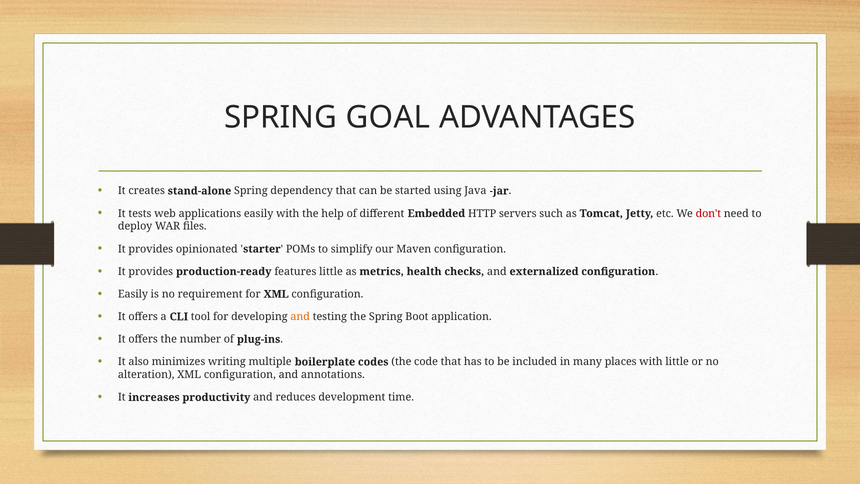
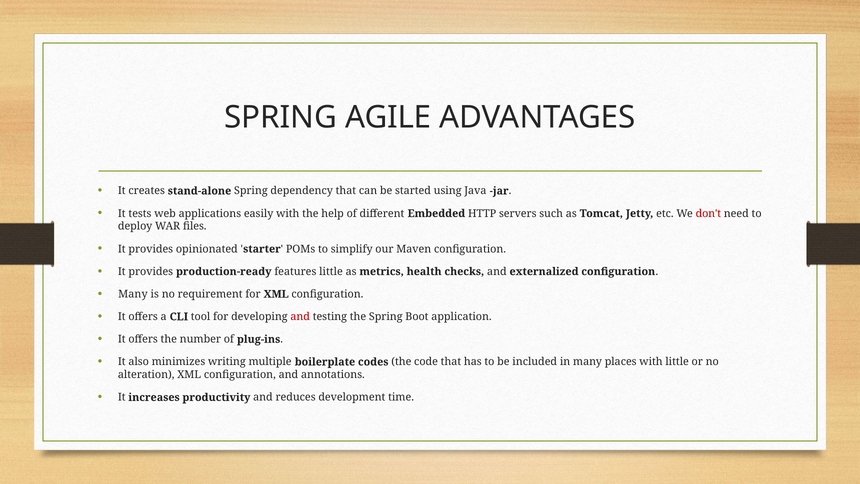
GOAL: GOAL -> AGILE (388, 117)
Easily: Easily -> Many (133, 294)
and colour: orange -> red (300, 317)
